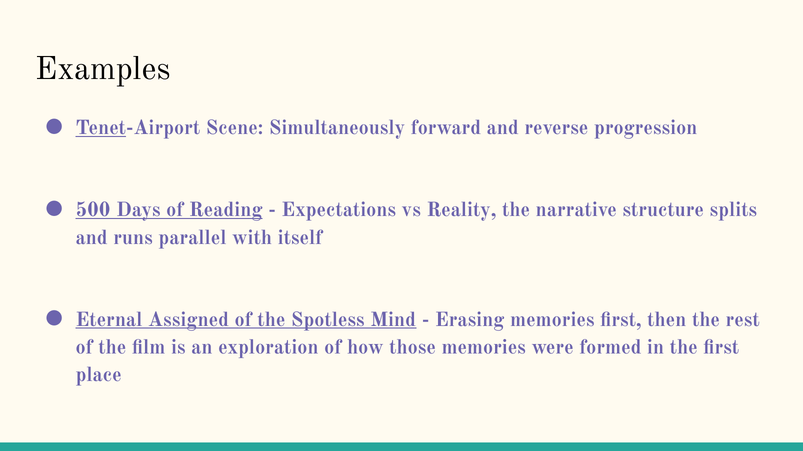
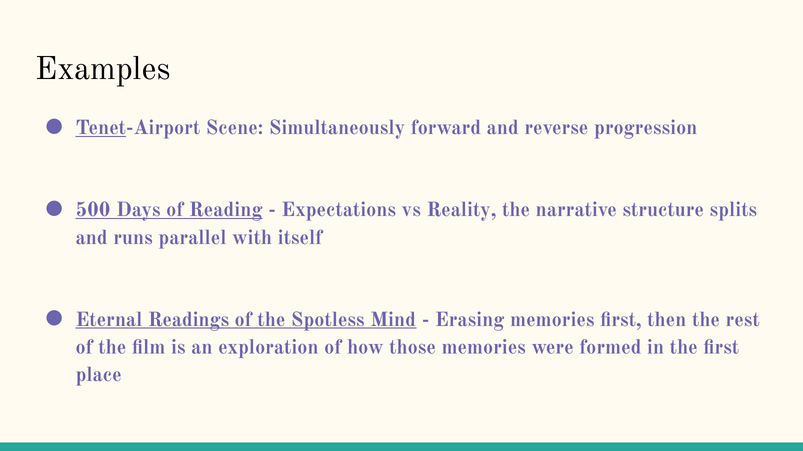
Assigned: Assigned -> Readings (189, 320)
